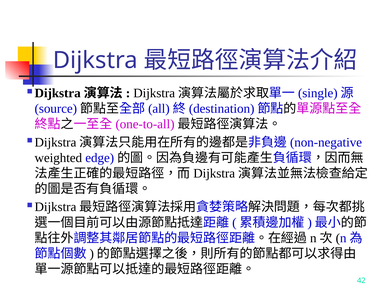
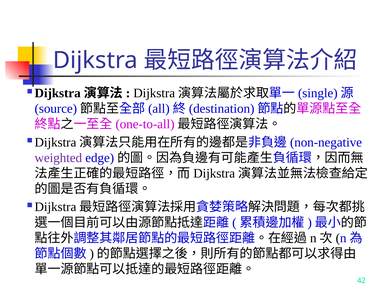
weighted colour: black -> purple (58, 158)
